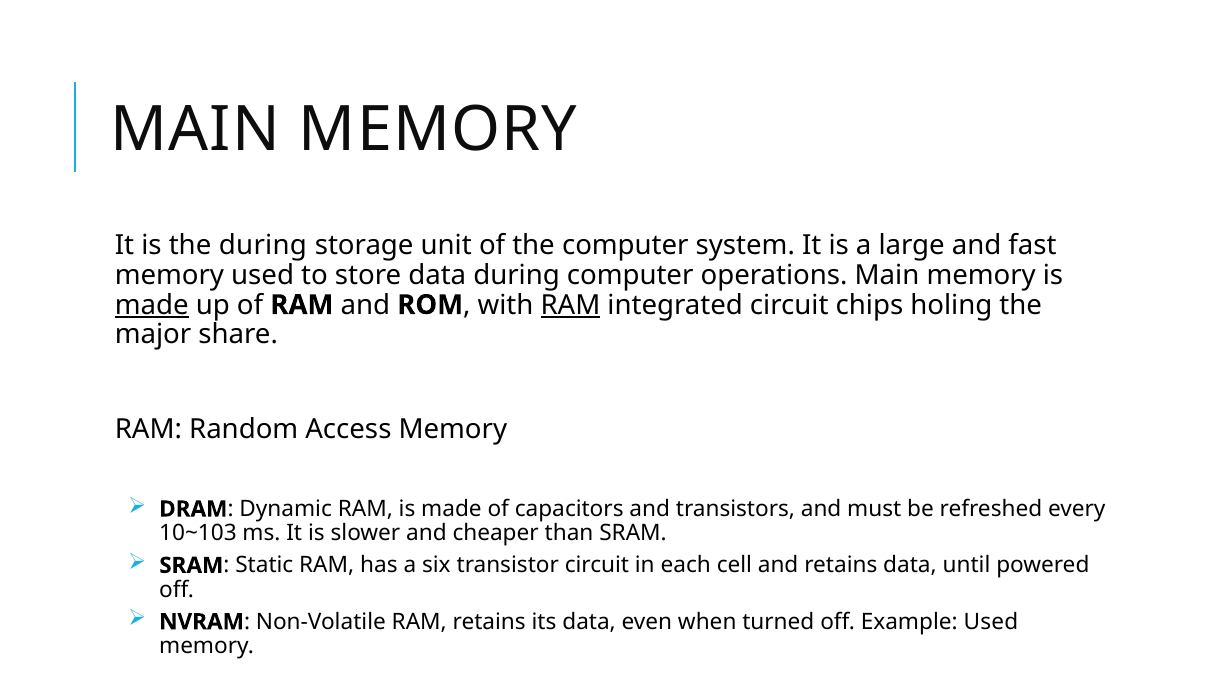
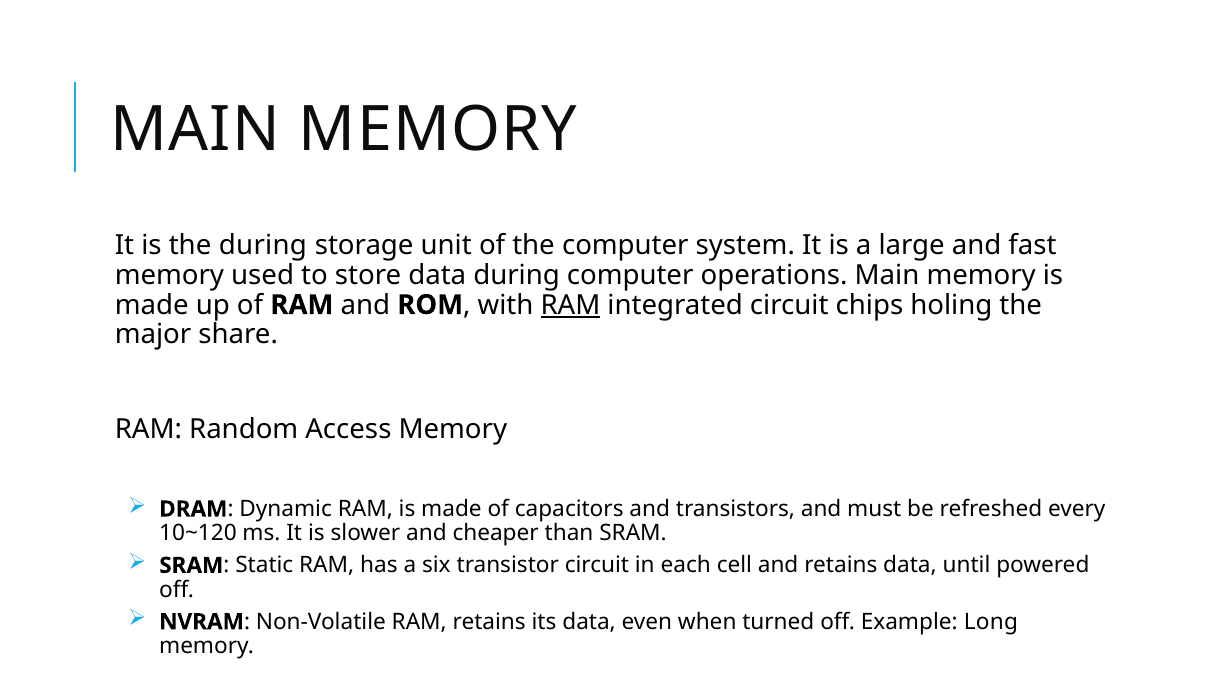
made underline: present -> none (152, 305)
10~103: 10~103 -> 10~120 (198, 534)
Example Used: Used -> Long (991, 622)
